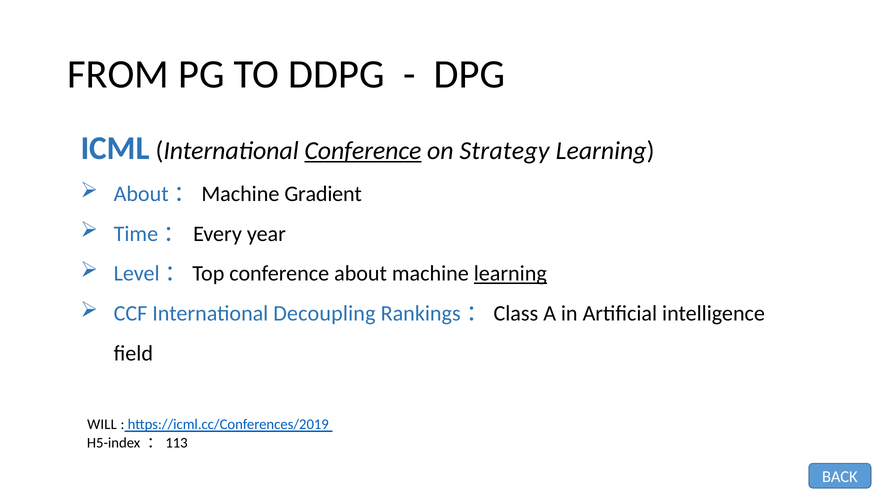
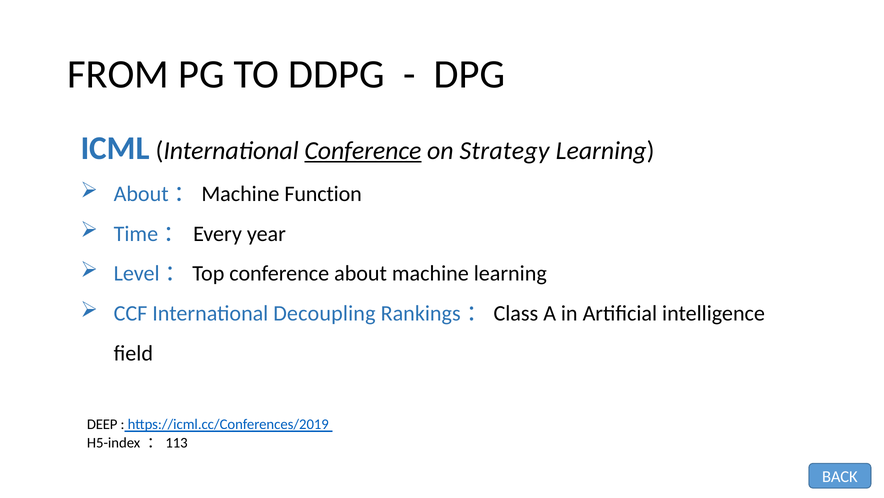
Gradient: Gradient -> Function (323, 194)
learning underline: present -> none (510, 273)
WILL: WILL -> DEEP (102, 424)
